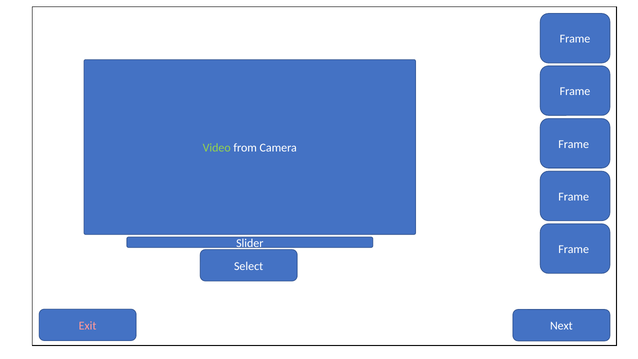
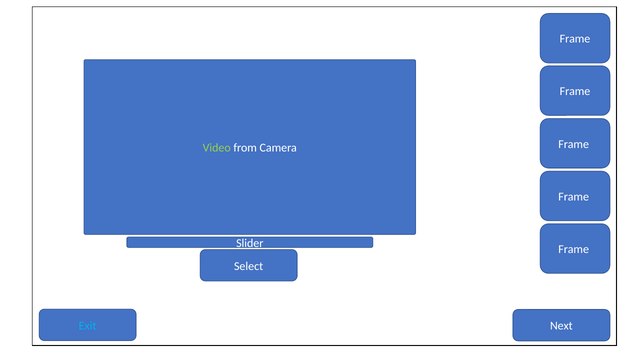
Exit colour: pink -> light blue (88, 326)
